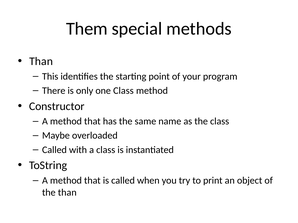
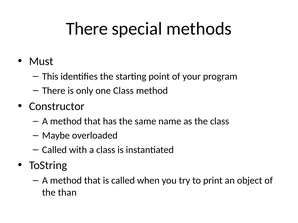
Them: Them -> There (87, 29)
Than: Than -> Must (41, 61)
